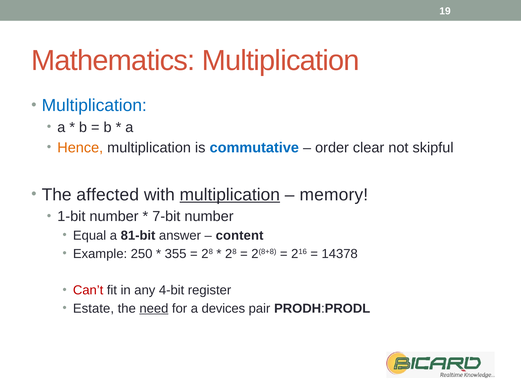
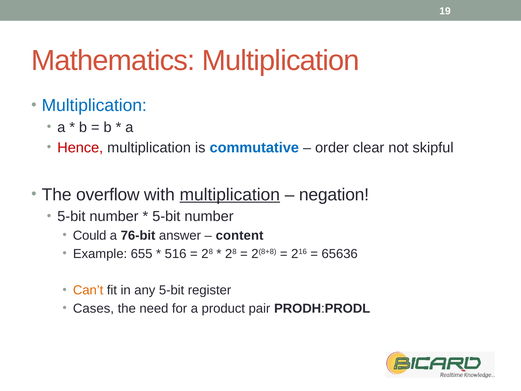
Hence colour: orange -> red (80, 147)
affected: affected -> overflow (108, 195)
memory: memory -> negation (334, 195)
1-bit: 1-bit -> 5-bit (71, 216)
7-bit: 7-bit -> 5-bit (166, 216)
Equal: Equal -> Could (90, 235)
81-bit: 81-bit -> 76-bit (138, 235)
250: 250 -> 655 (142, 254)
355: 355 -> 516 (176, 254)
14378: 14378 -> 65636 (340, 254)
Can’t colour: red -> orange (88, 290)
any 4-bit: 4-bit -> 5-bit (172, 290)
Estate: Estate -> Cases (93, 308)
need underline: present -> none (154, 308)
devices: devices -> product (223, 308)
